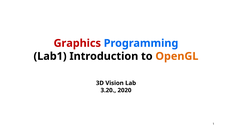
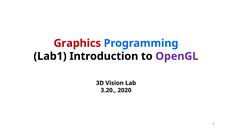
OpenGL colour: orange -> purple (177, 56)
